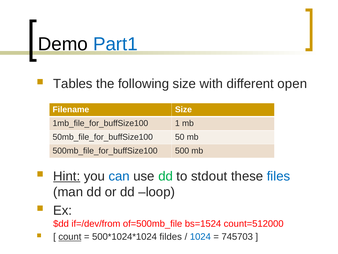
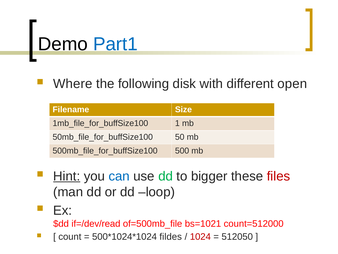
Tables: Tables -> Where (73, 84)
following size: size -> disk (184, 84)
stdout: stdout -> bigger (209, 176)
files colour: blue -> red (278, 176)
if=/dev/from: if=/dev/from -> if=/dev/read (96, 223)
bs=1524: bs=1524 -> bs=1021 (203, 223)
count underline: present -> none (70, 236)
1024 colour: blue -> red (200, 236)
745703: 745703 -> 512050 (237, 236)
